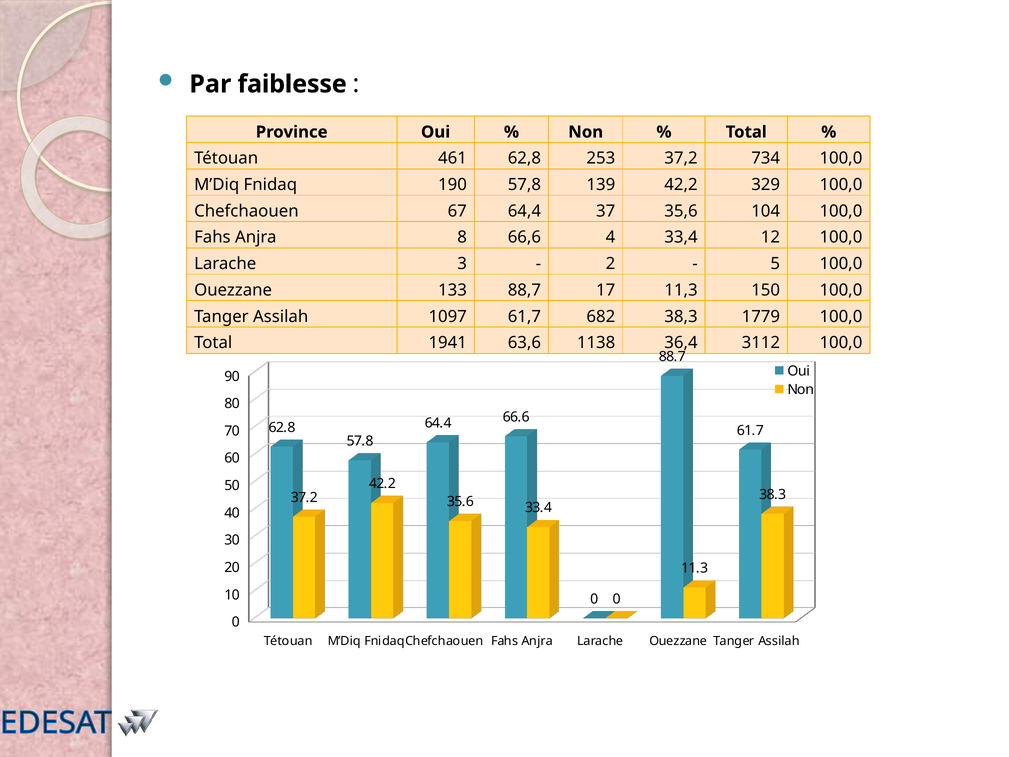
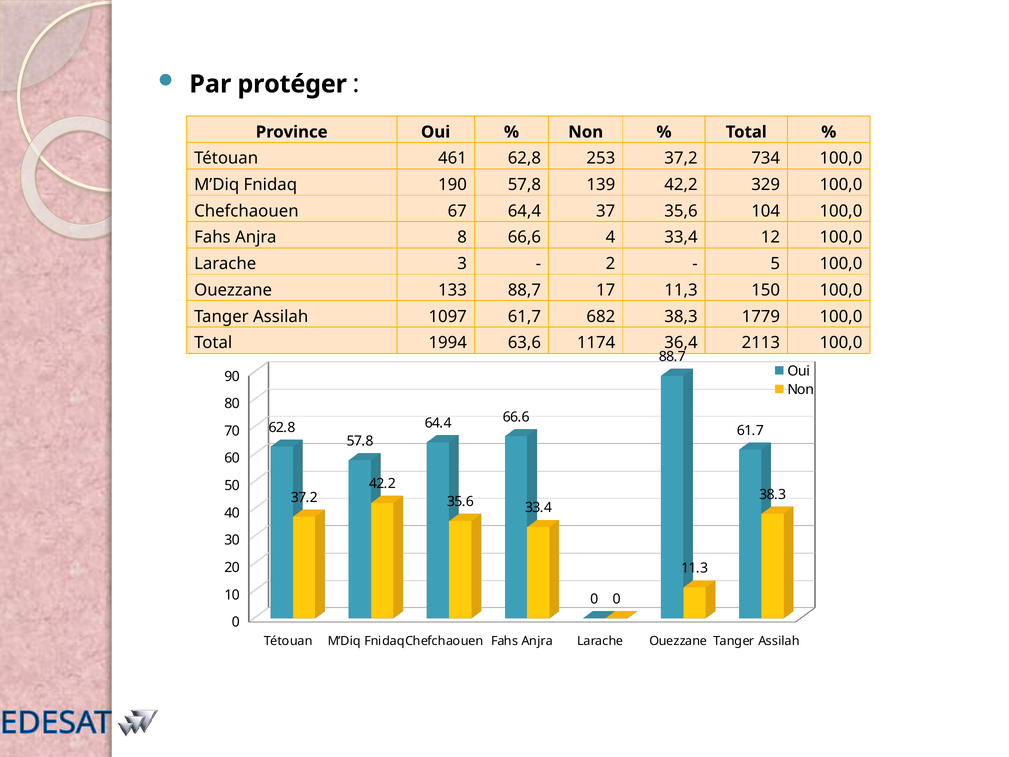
faiblesse: faiblesse -> protéger (292, 84)
1941: 1941 -> 1994 (448, 343)
1138: 1138 -> 1174 (596, 343)
3112: 3112 -> 2113 (761, 343)
